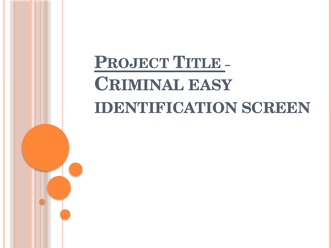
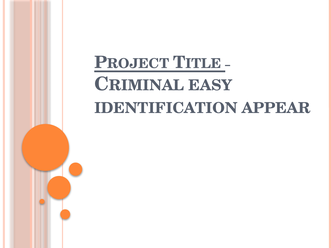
SCREEN: SCREEN -> APPEAR (276, 108)
